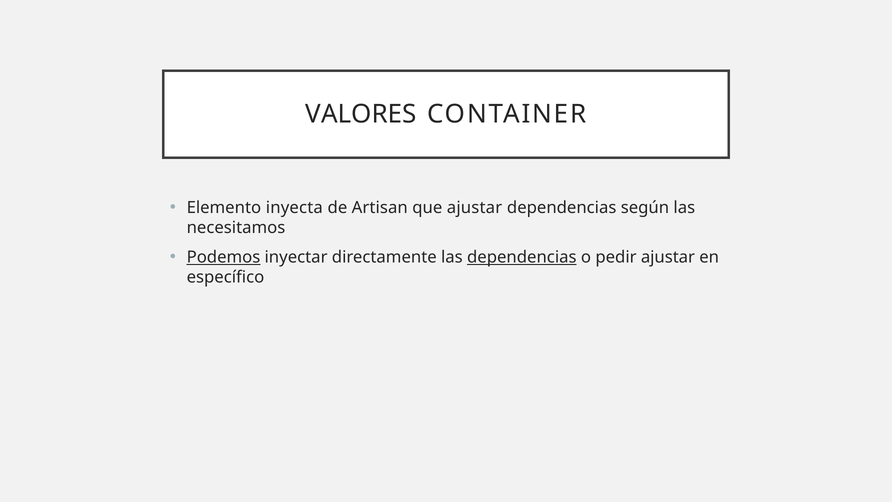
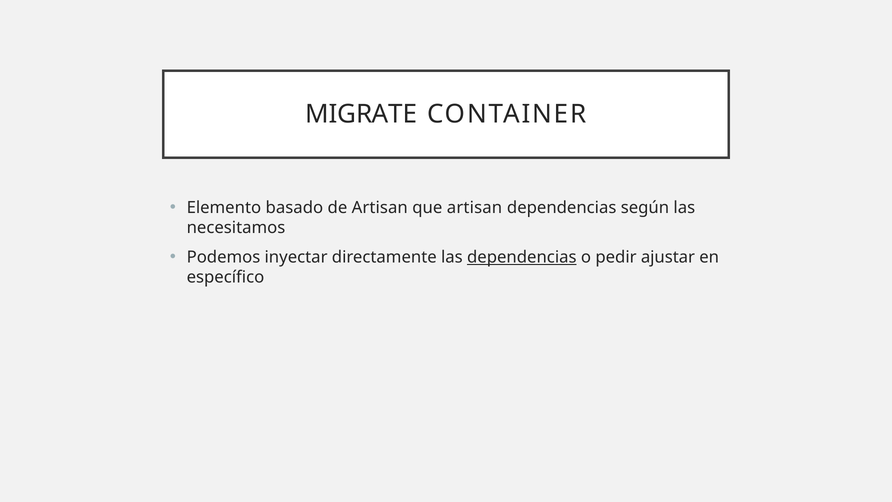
VALORES: VALORES -> MIGRATE (361, 114)
inyecta: inyecta -> basado (294, 208)
que ajustar: ajustar -> artisan (475, 208)
Podemos underline: present -> none (223, 257)
